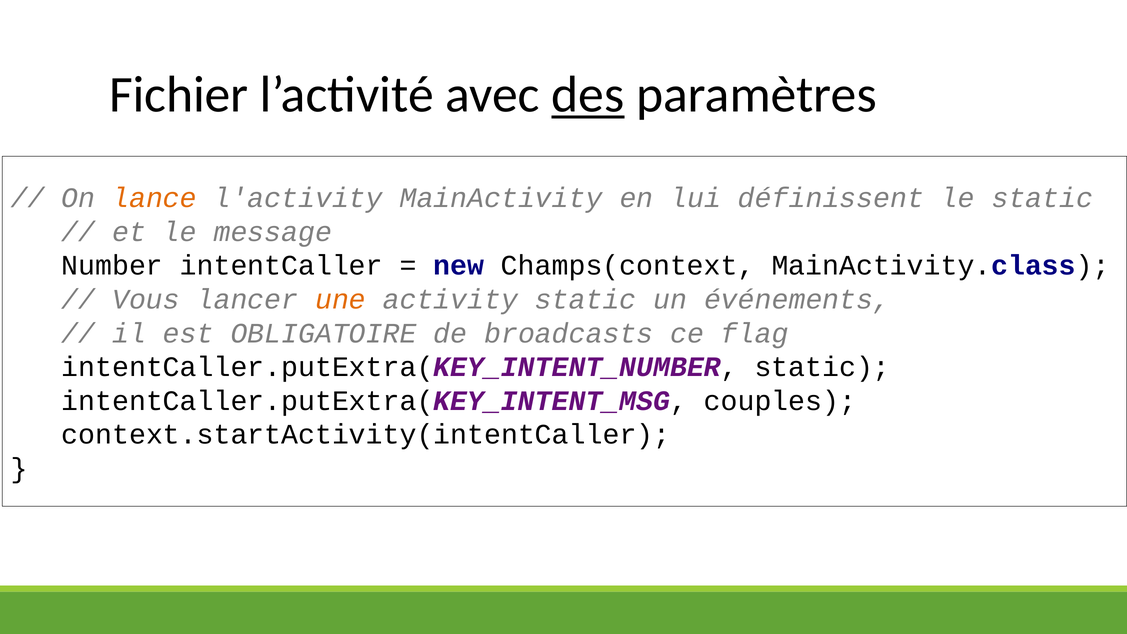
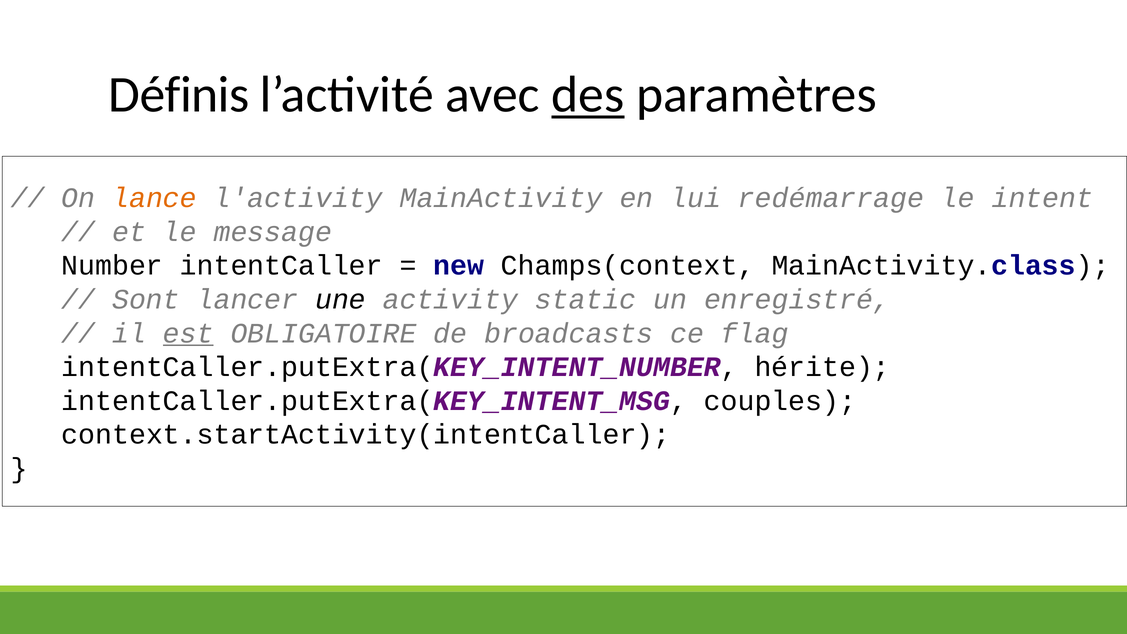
Fichier: Fichier -> Définis (179, 95)
définissent: définissent -> redémarrage (831, 198)
le static: static -> intent (1042, 198)
Vous: Vous -> Sont (146, 299)
une colour: orange -> black (340, 299)
événements: événements -> enregistré (797, 299)
est underline: none -> present (188, 333)
intentCaller.putExtra(KEY_INTENT_NUMBER static: static -> hérite (822, 367)
